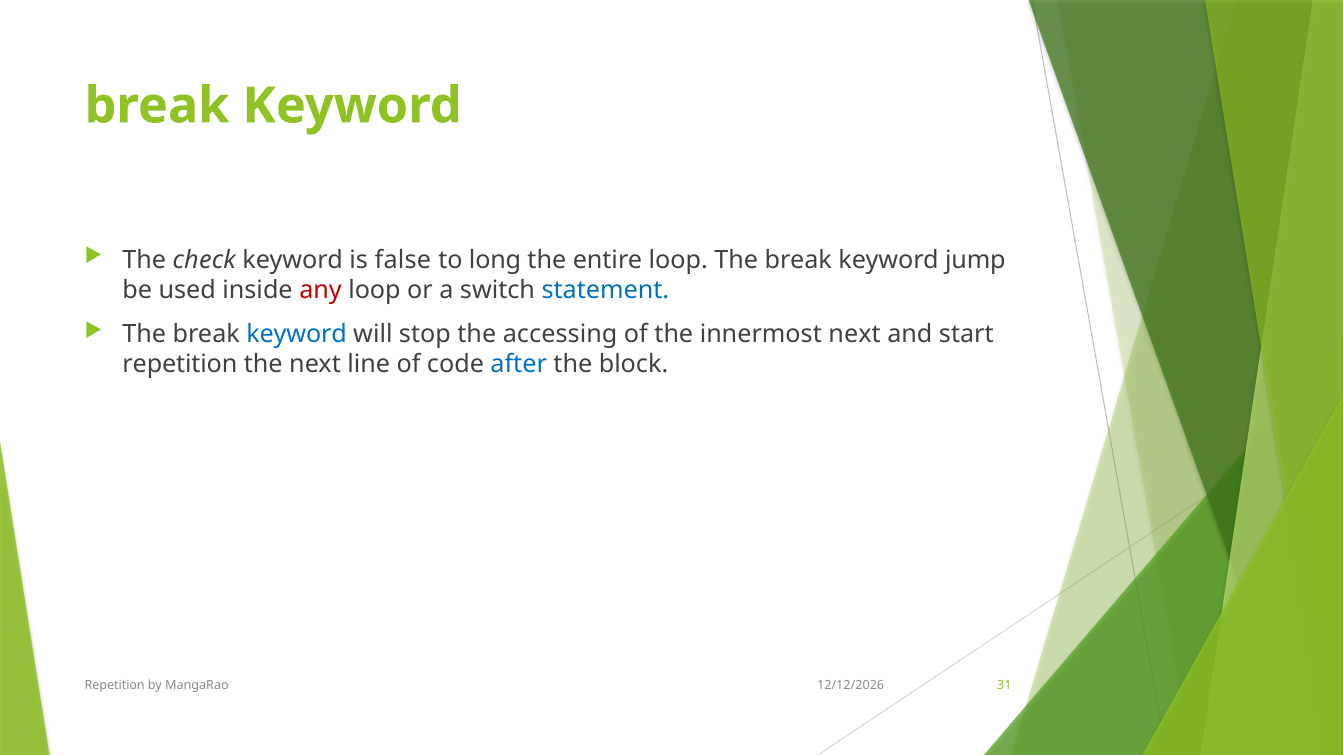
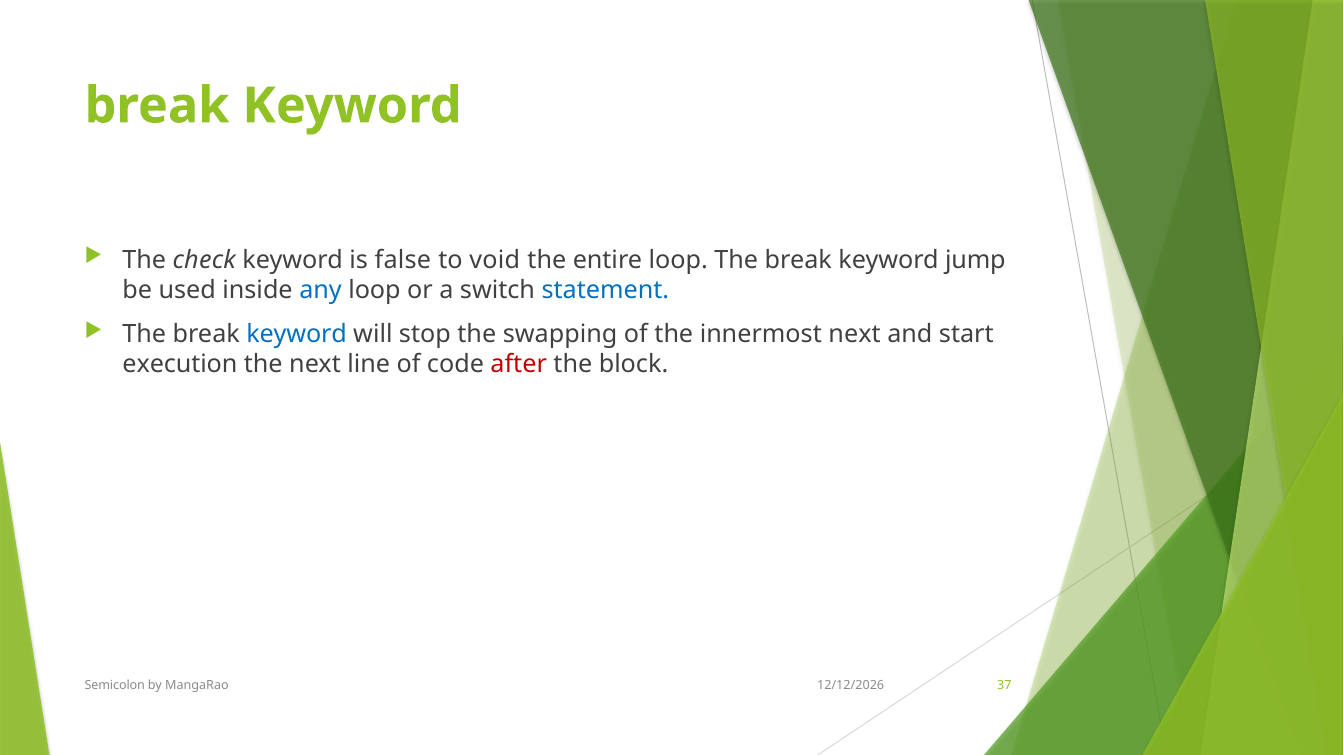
long: long -> void (495, 260)
any colour: red -> blue (320, 290)
accessing: accessing -> swapping (560, 334)
repetition: repetition -> execution (180, 365)
after colour: blue -> red (519, 365)
Repetition: Repetition -> Semicolon (115, 685)
31: 31 -> 37 (1004, 685)
